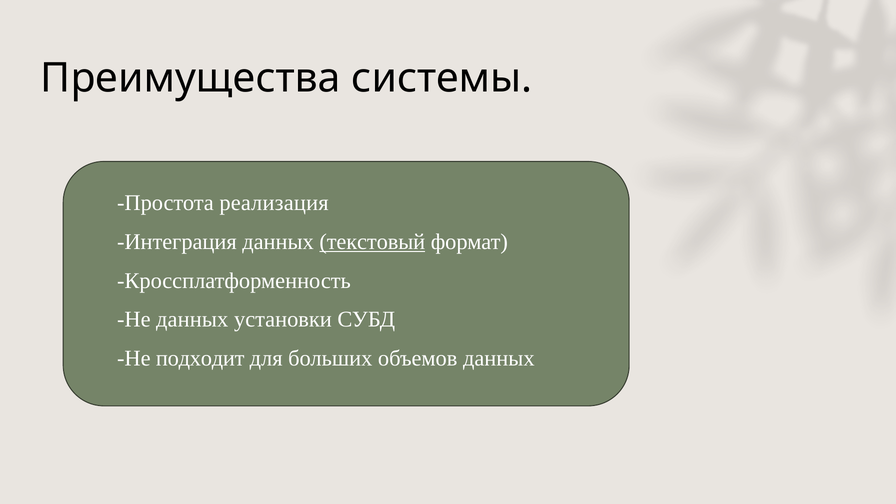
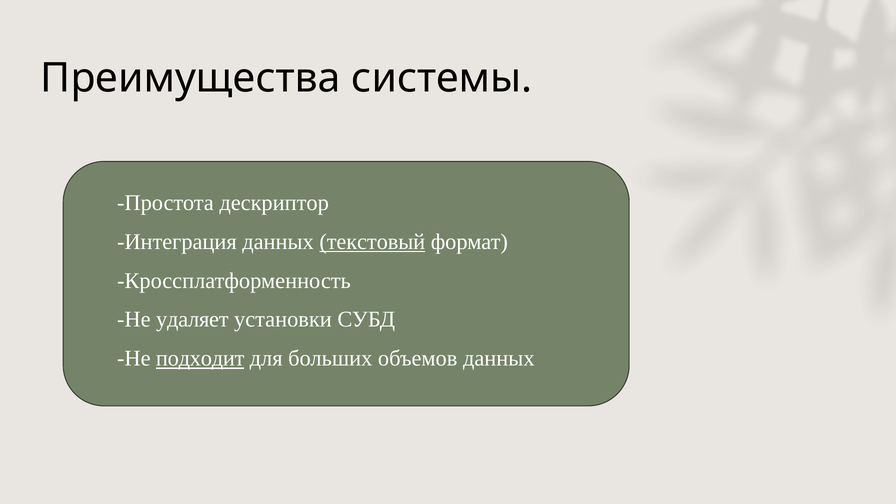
реализация: реализация -> дескриптор (274, 203)
Не данных: данных -> удаляет (192, 320)
подходит underline: none -> present (200, 358)
